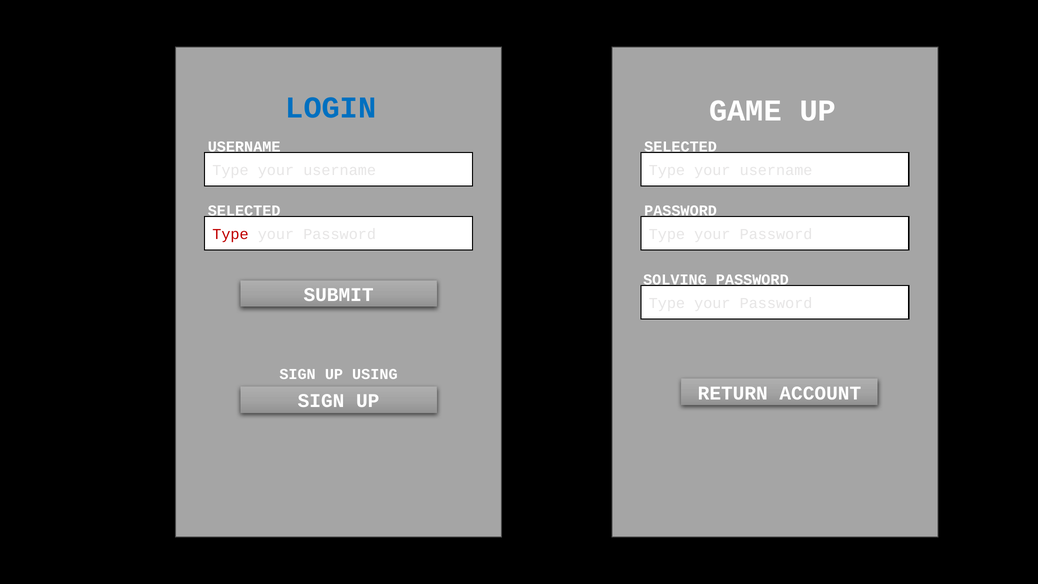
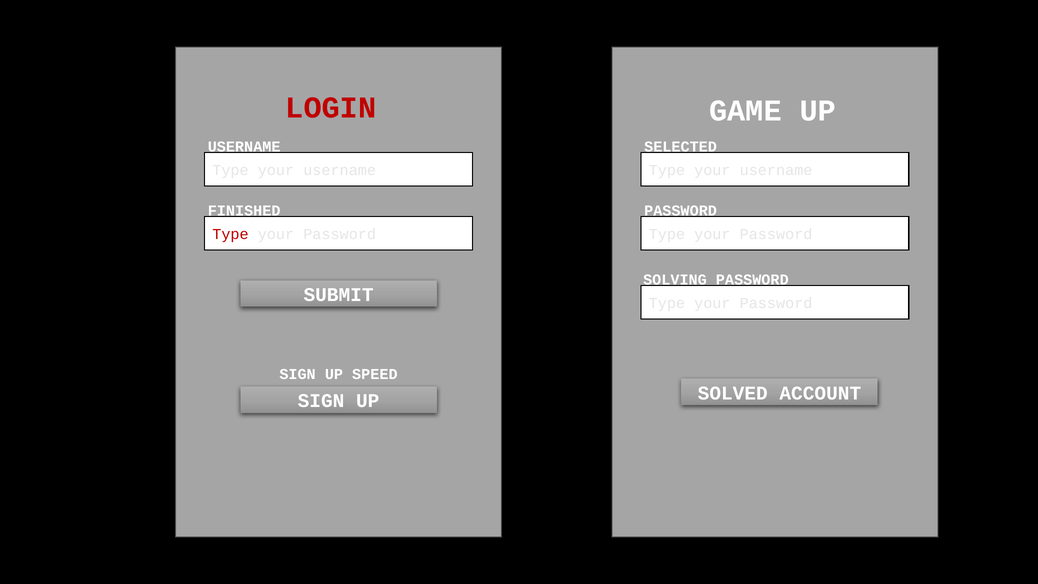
LOGIN colour: blue -> red (331, 108)
SELECTED: SELECTED -> FINISHED (244, 210)
USING: USING -> SPEED (375, 374)
RETURN: RETURN -> SOLVED (733, 393)
